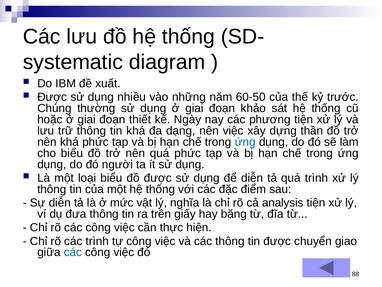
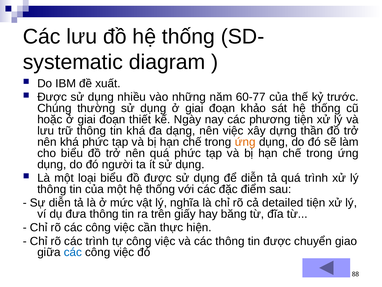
60-50: 60-50 -> 60-77 (251, 97)
ứng colour: blue -> orange (245, 142)
analysis: analysis -> detailed (283, 202)
